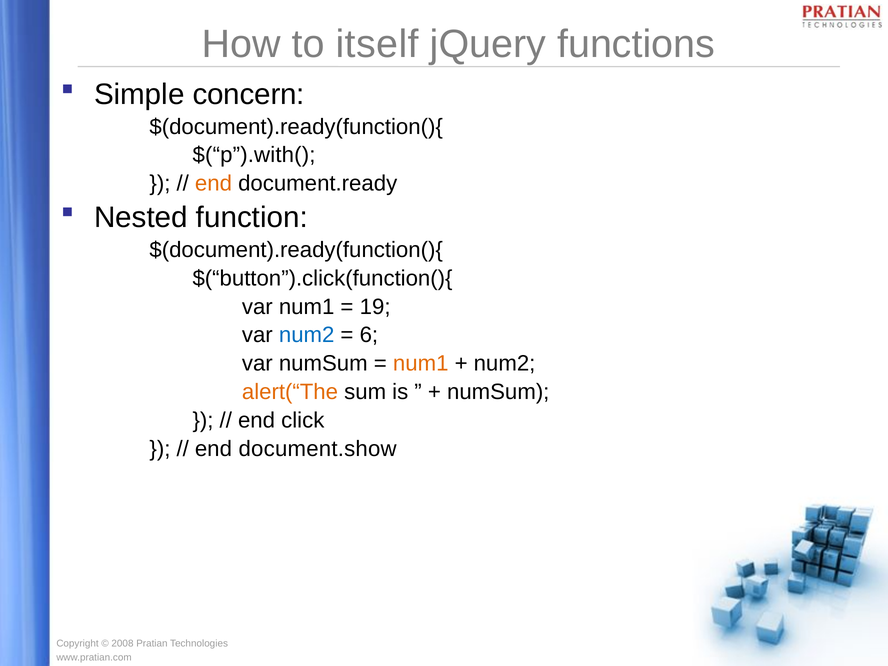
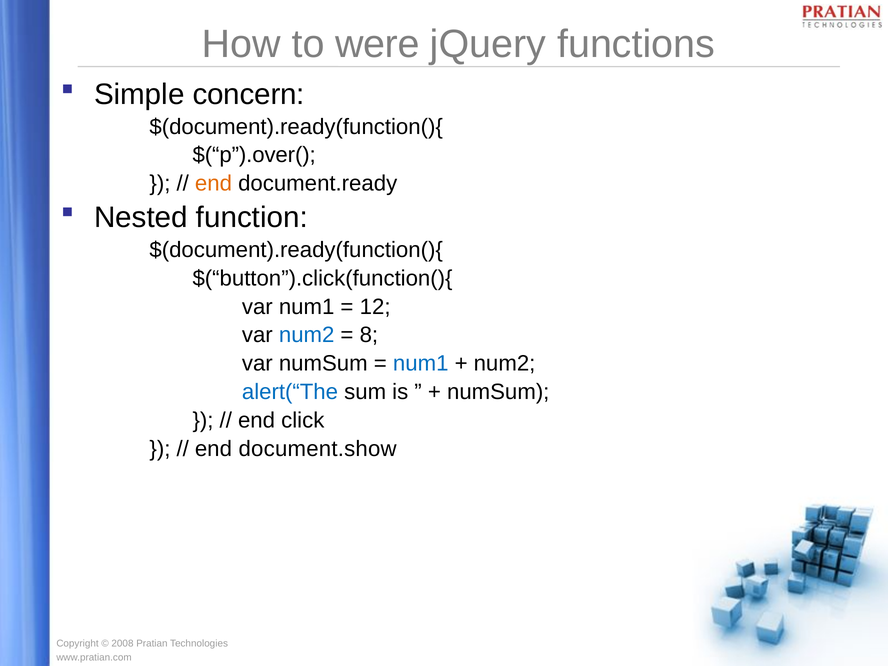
itself: itself -> were (378, 44)
$(“p”).with(: $(“p”).with( -> $(“p”).over( (254, 155)
19: 19 -> 12 (375, 307)
6: 6 -> 8 (369, 335)
num1 colour: orange -> blue (421, 364)
alert(“The colour: orange -> blue (290, 392)
